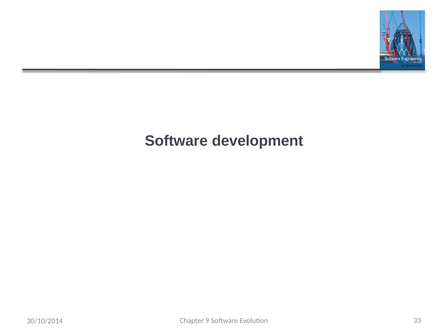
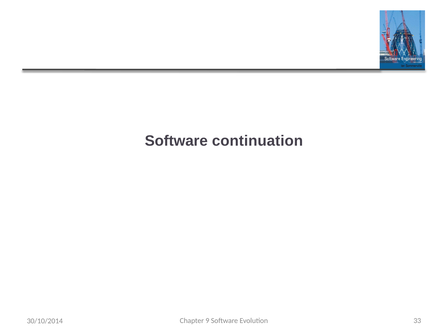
development: development -> continuation (257, 141)
